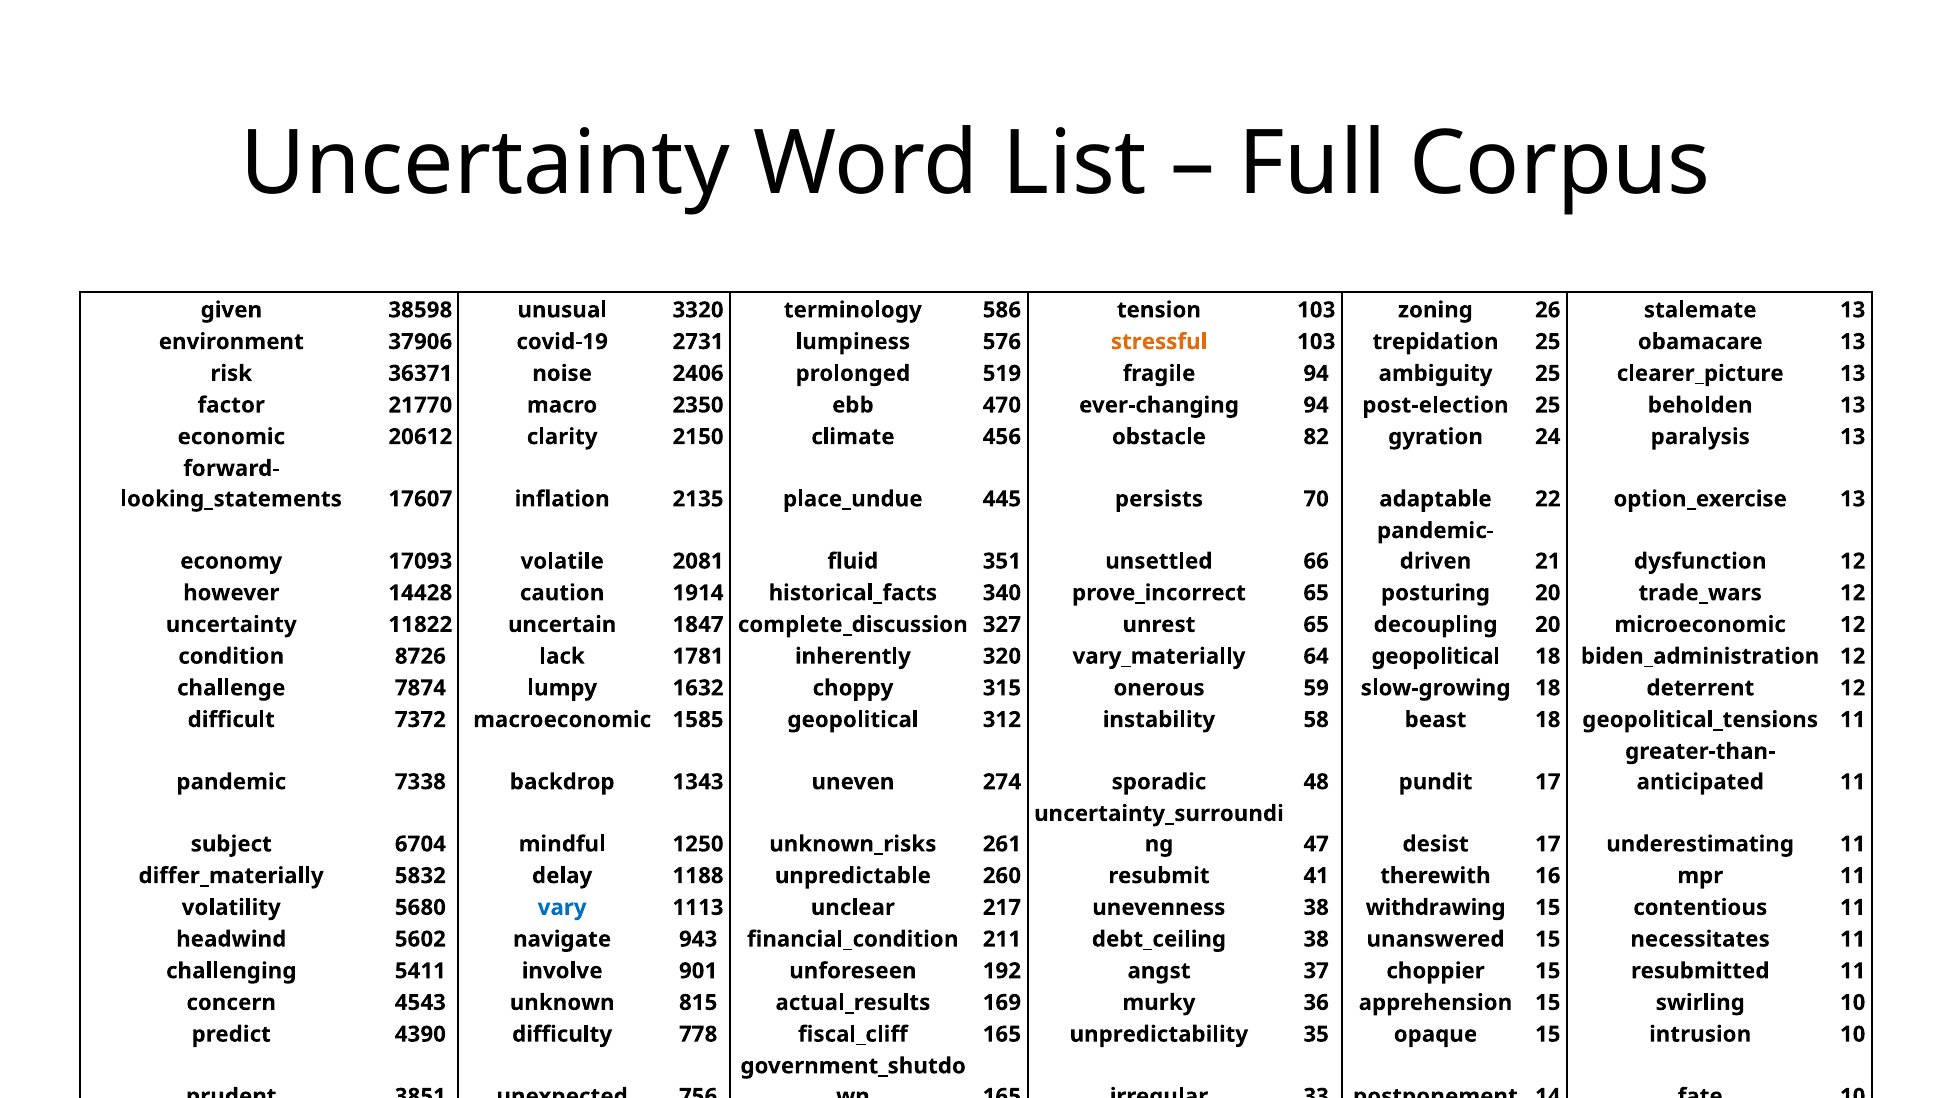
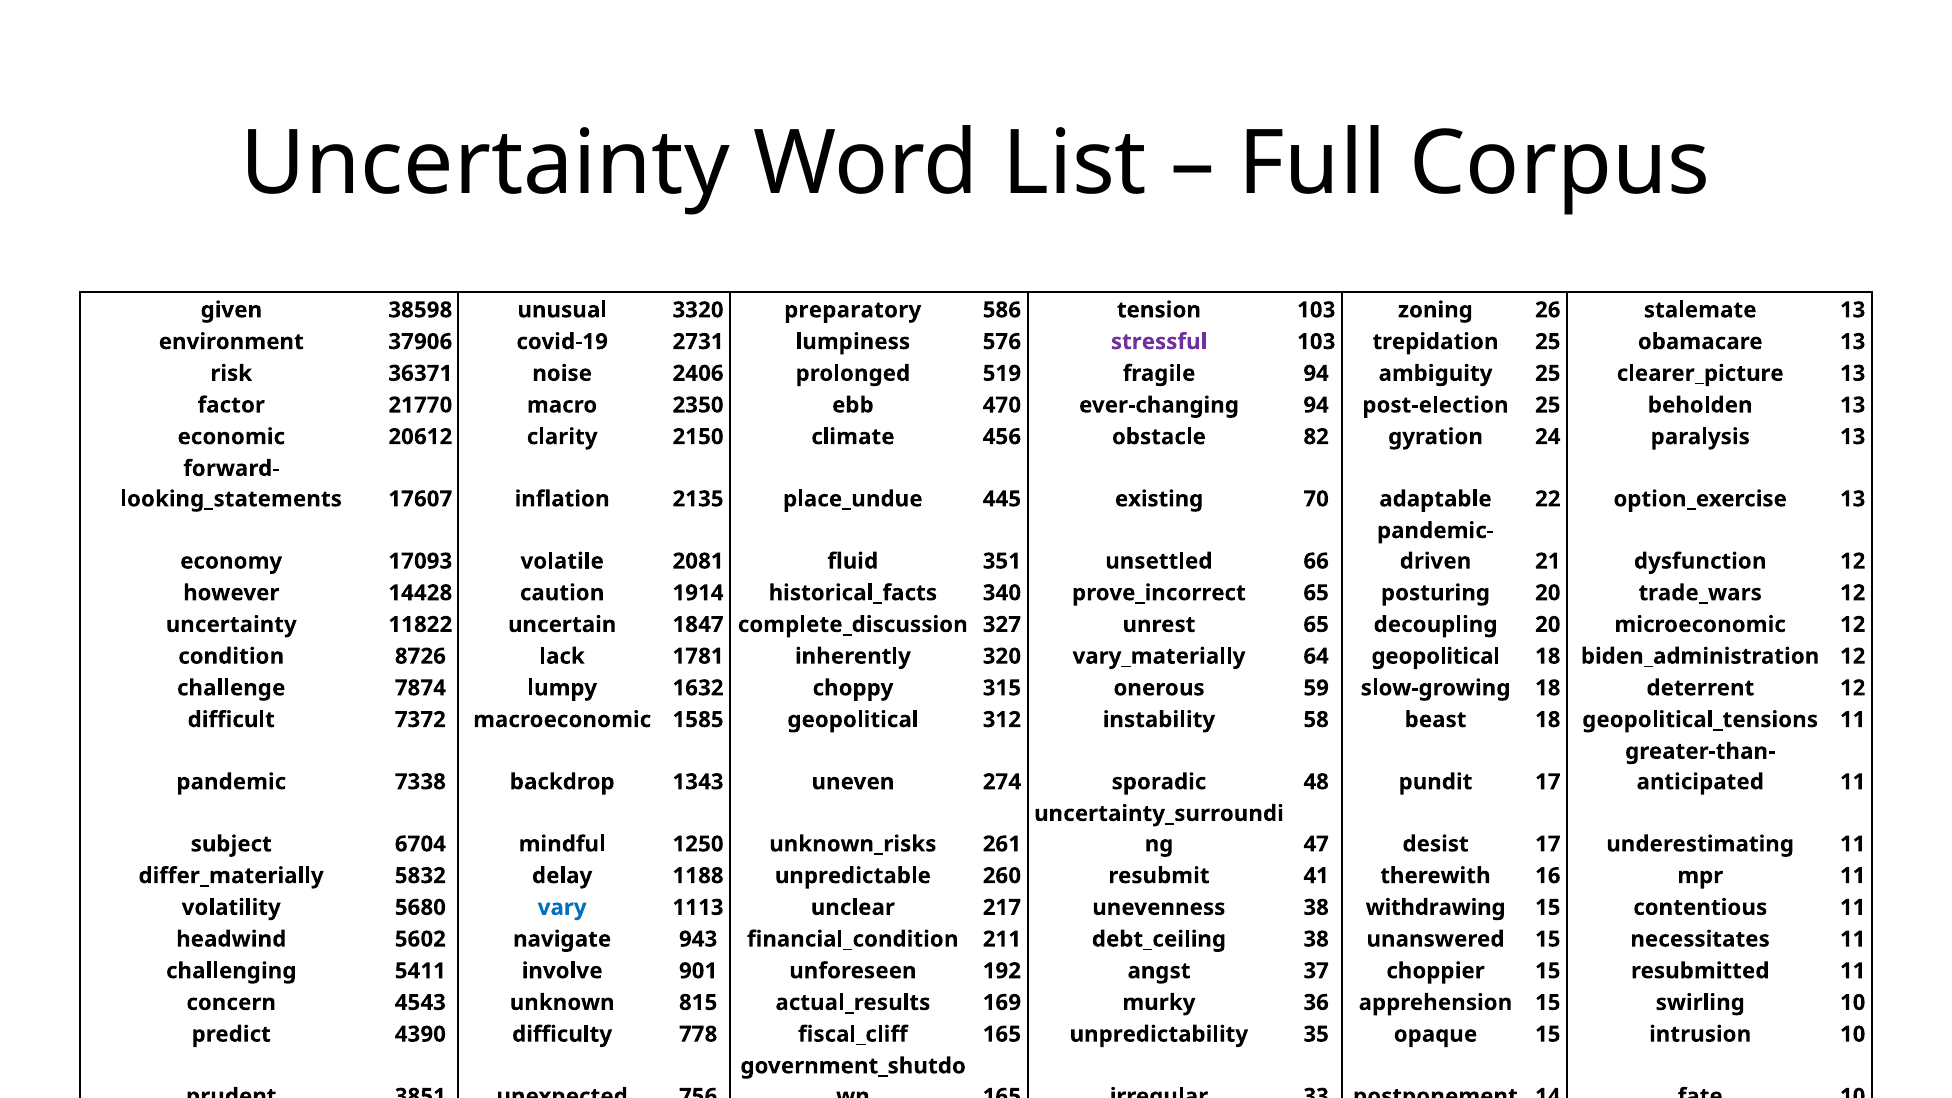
3320 terminology: terminology -> preparatory (853, 310)
stressful colour: orange -> purple (1159, 342)
persists: persists -> existing (1159, 499)
